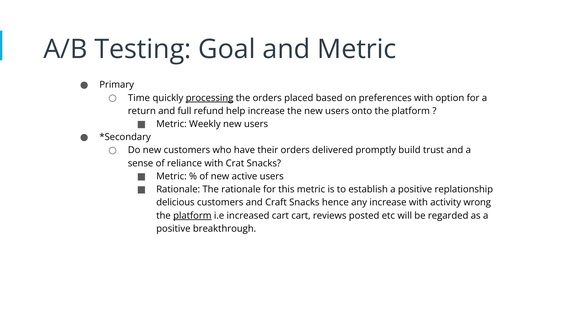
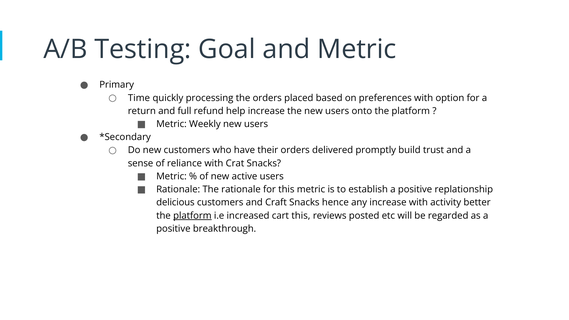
processing underline: present -> none (210, 98)
activity wrong: wrong -> better (477, 203)
cart cart: cart -> this (301, 216)
